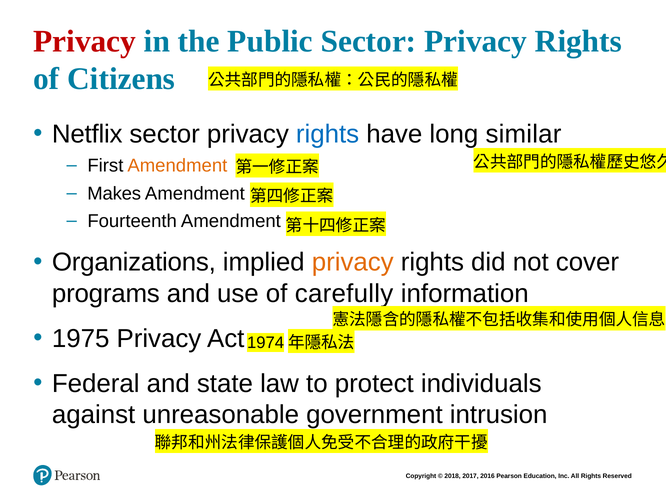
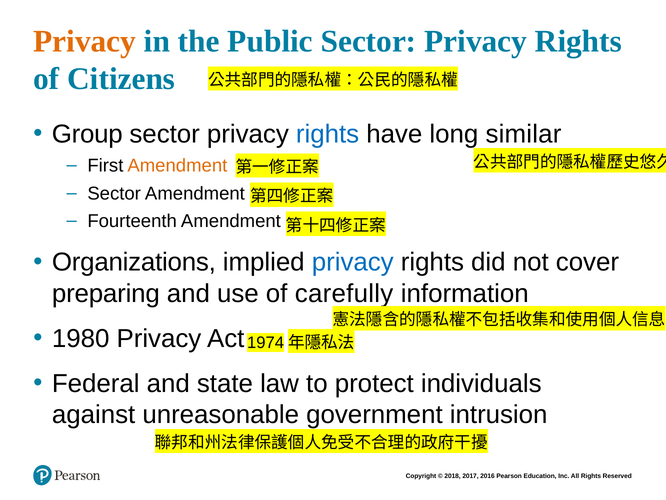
Privacy colour: red -> orange (85, 41)
Netflix: Netflix -> Group (87, 134)
Makes: Makes -> Sector (114, 193)
privacy colour: orange -> blue (353, 262)
programs: programs -> preparing (106, 293)
1975: 1975 -> 1980 (81, 338)
